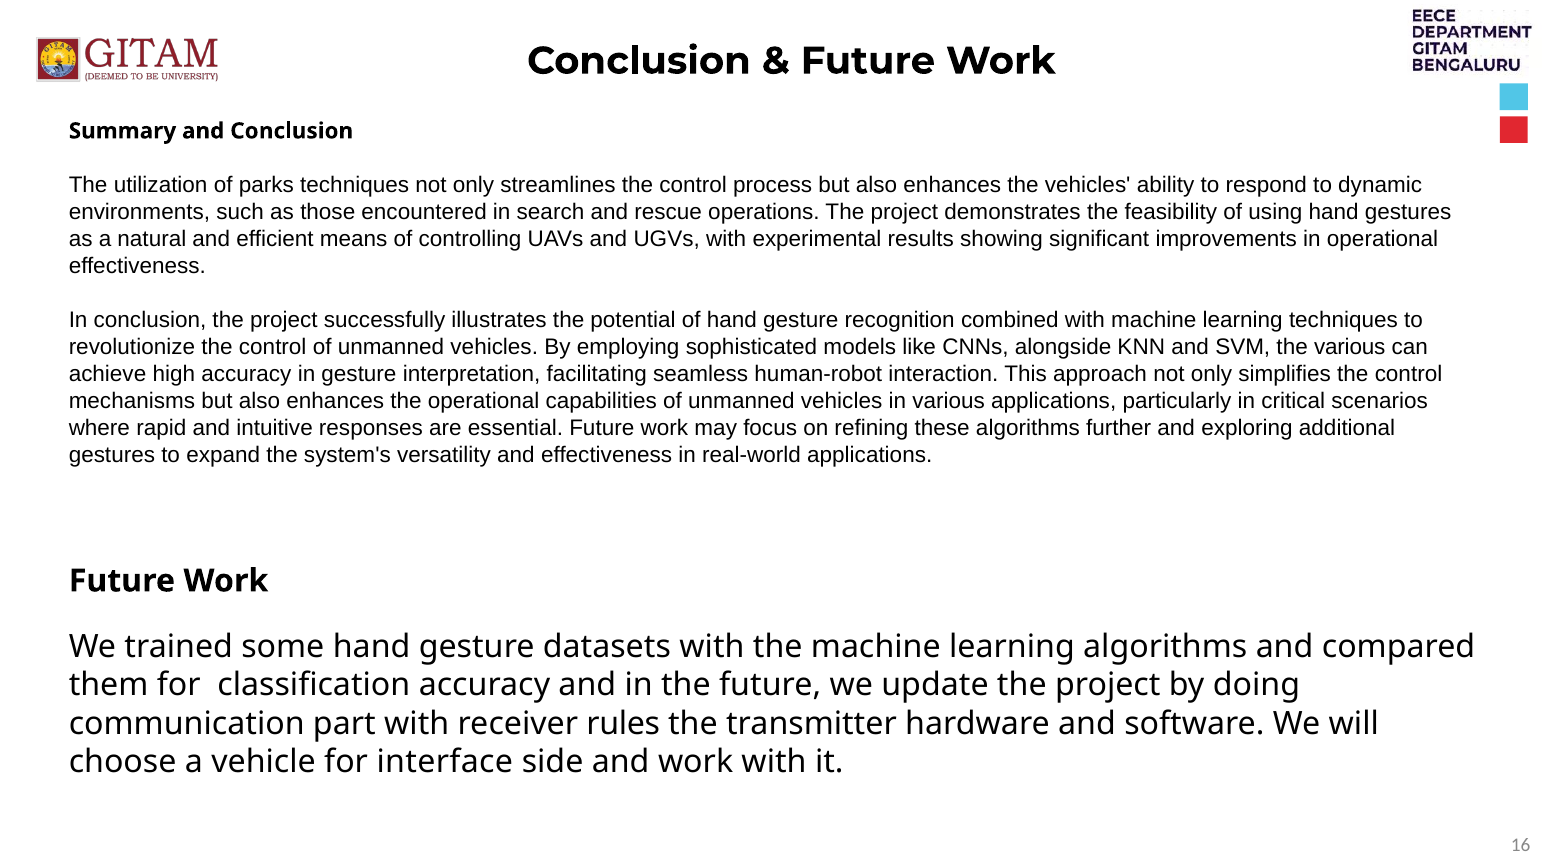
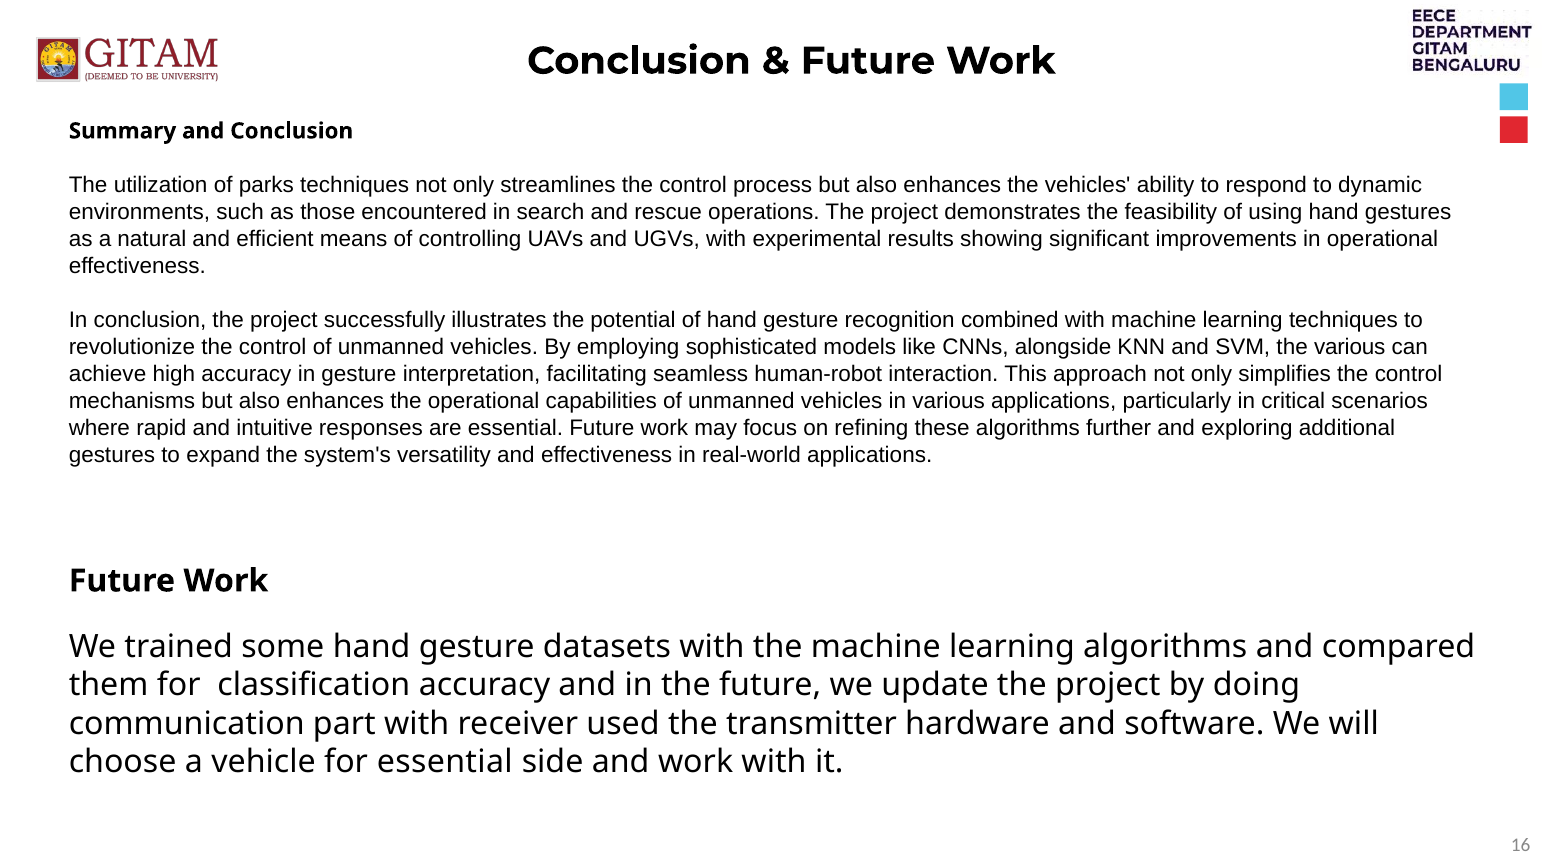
rules: rules -> used (623, 724)
for interface: interface -> essential (445, 762)
